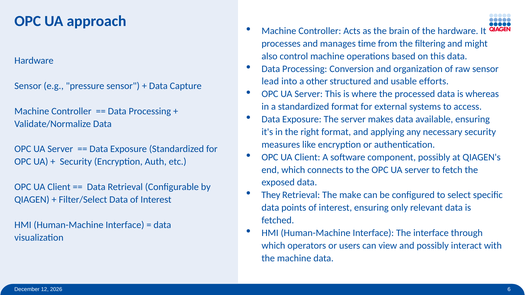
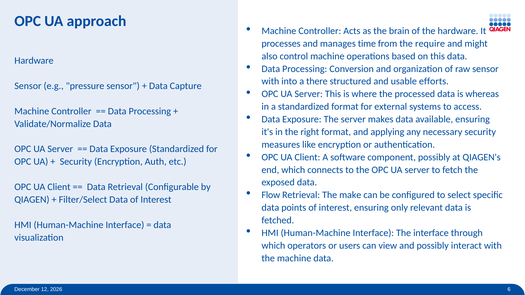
filtering: filtering -> require (430, 44)
lead: lead -> with (270, 81)
other: other -> there (317, 81)
They: They -> Flow (271, 195)
